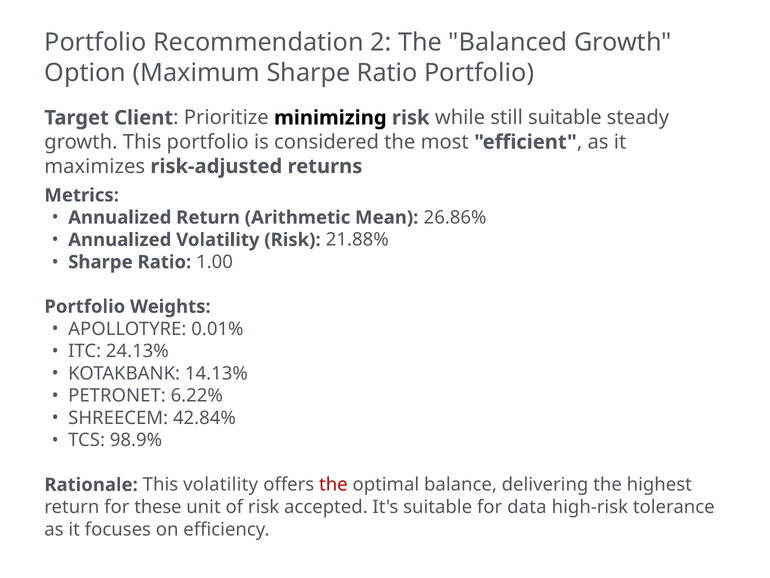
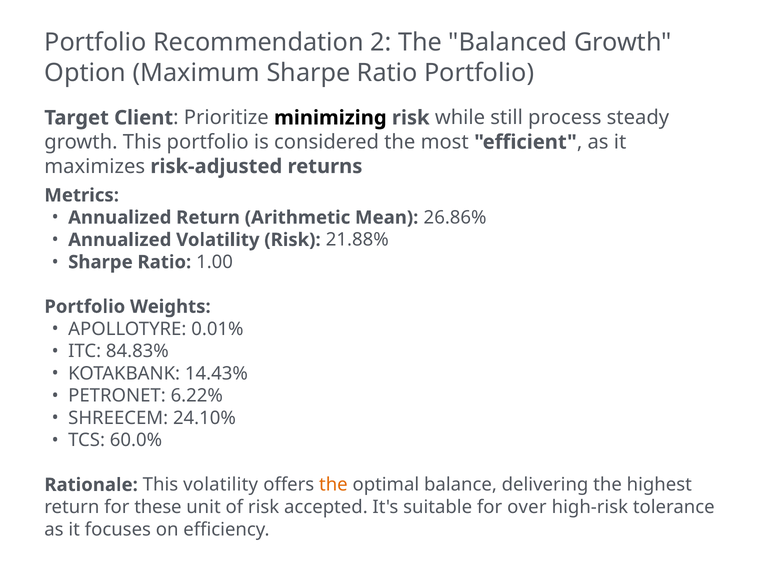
still suitable: suitable -> process (565, 118)
24.13%: 24.13% -> 84.83% (137, 351)
14.13%: 14.13% -> 14.43% (216, 373)
42.84%: 42.84% -> 24.10% (204, 418)
98.9%: 98.9% -> 60.0% (136, 440)
the colour: red -> orange (333, 484)
data: data -> over (527, 507)
